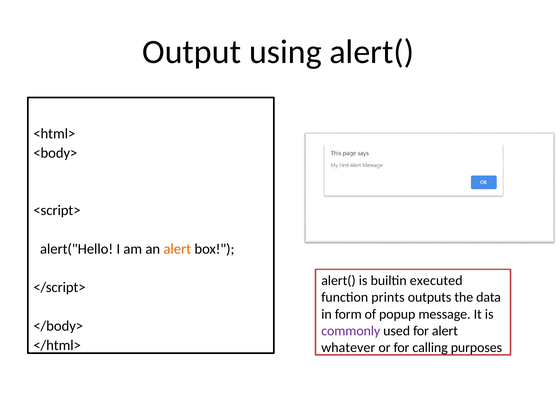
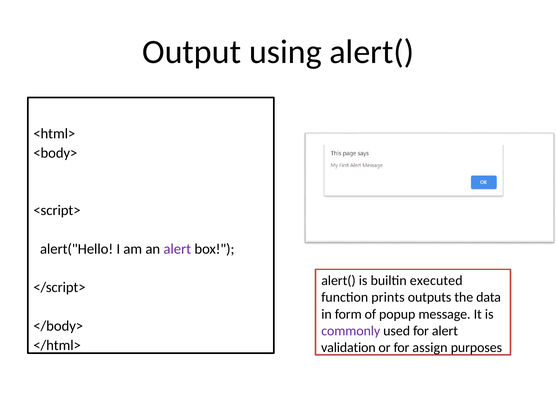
alert colour: orange -> purple (177, 249)
whatever: whatever -> validation (348, 347)
calling: calling -> assign (430, 347)
